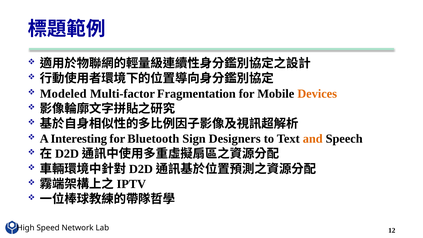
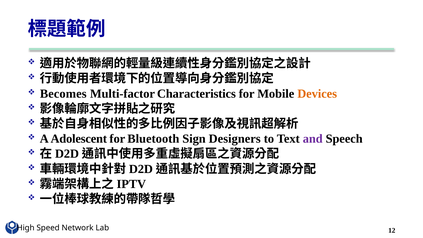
Modeled: Modeled -> Becomes (63, 94)
Fragmentation: Fragmentation -> Characteristics (196, 94)
Interesting: Interesting -> Adolescent (79, 139)
and colour: orange -> purple (313, 139)
